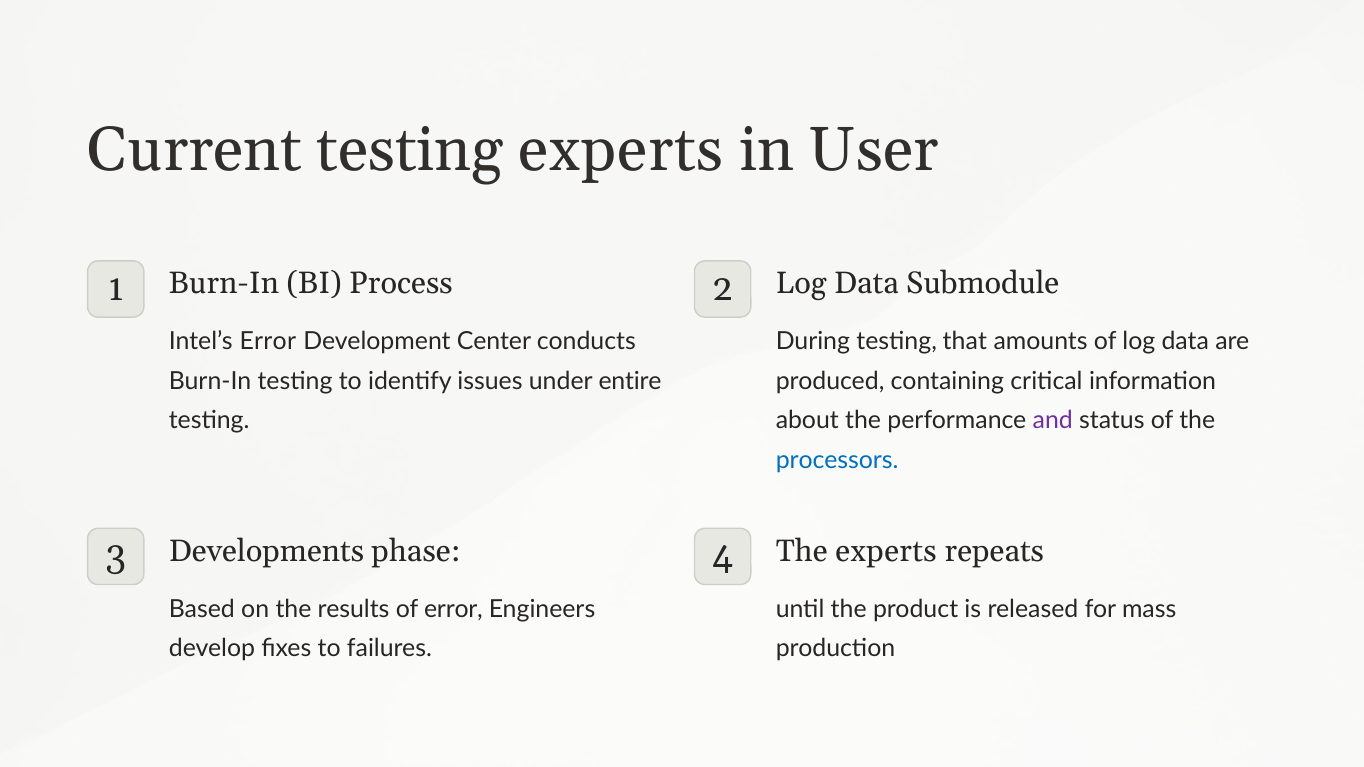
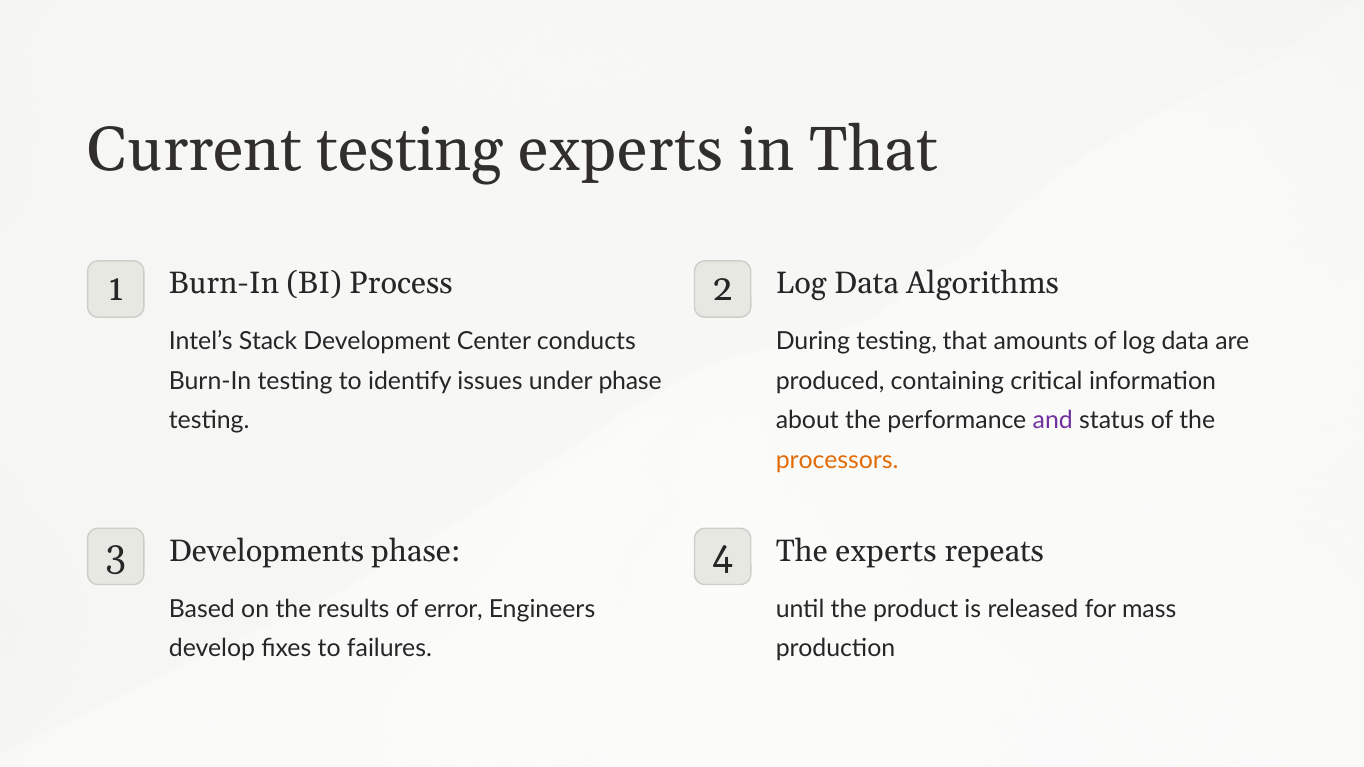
in User: User -> That (874, 150)
Submodule: Submodule -> Algorithms (983, 284)
Intel’s Error: Error -> Stack (268, 342)
under entire: entire -> phase (630, 381)
processors colour: blue -> orange (837, 461)
